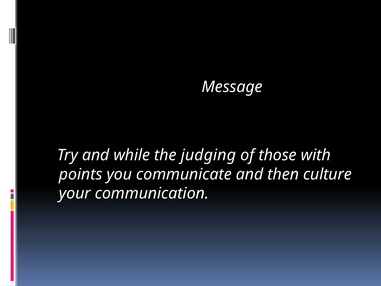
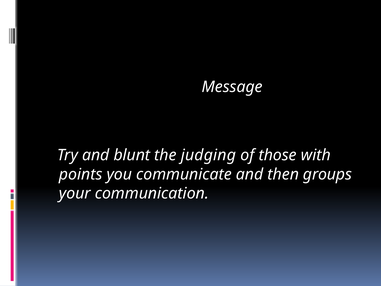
while: while -> blunt (132, 155)
culture: culture -> groups (327, 174)
